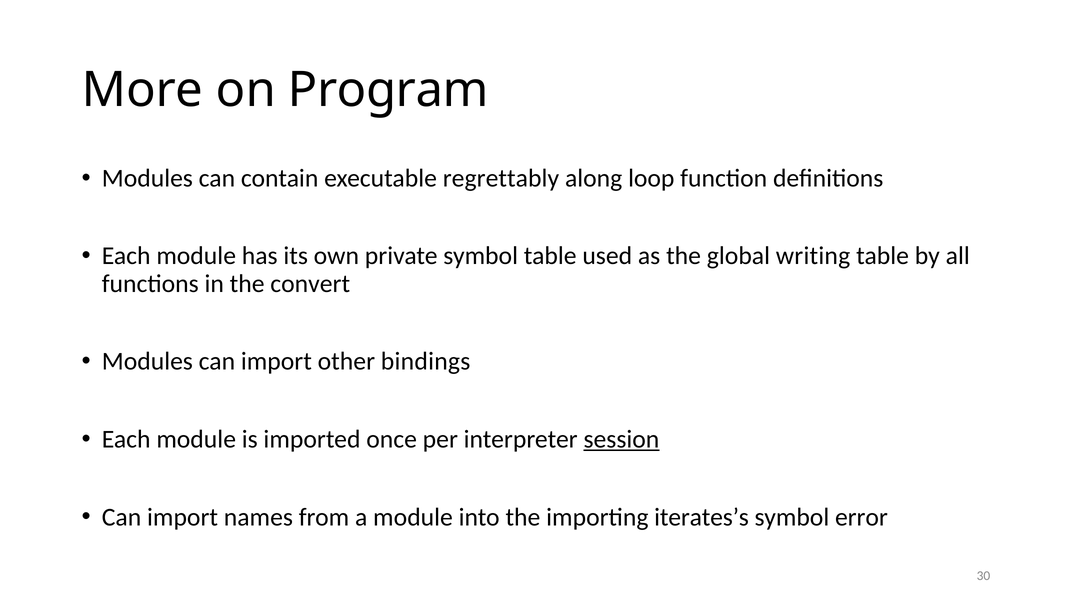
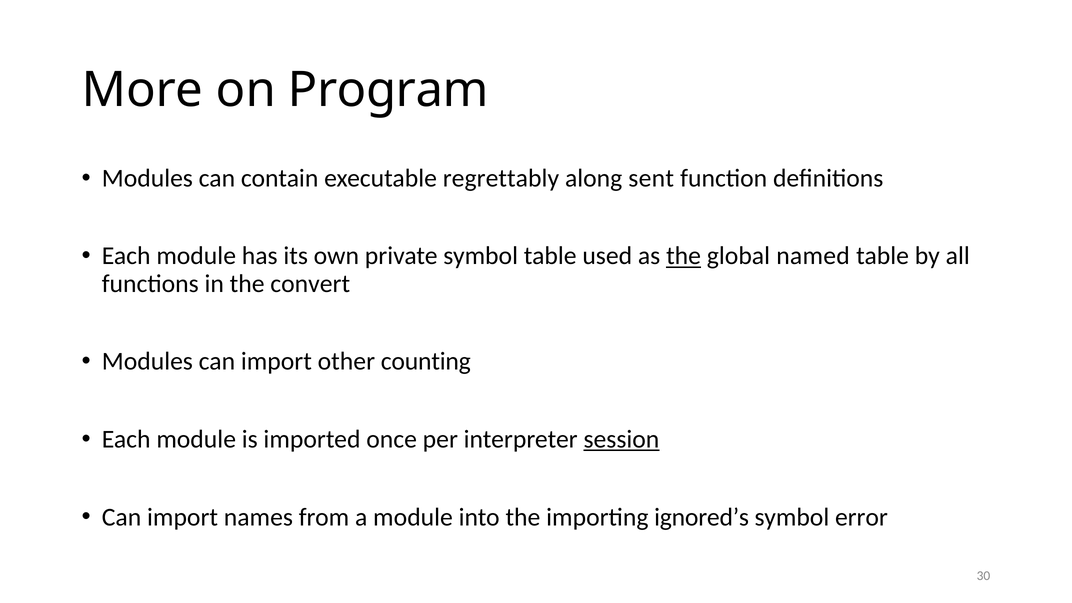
loop: loop -> sent (651, 178)
the underline: none -> present (684, 256)
writing: writing -> named (813, 256)
bindings: bindings -> counting (426, 362)
iterates’s: iterates’s -> ignored’s (702, 517)
